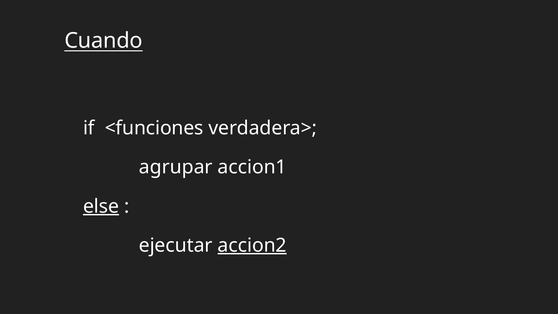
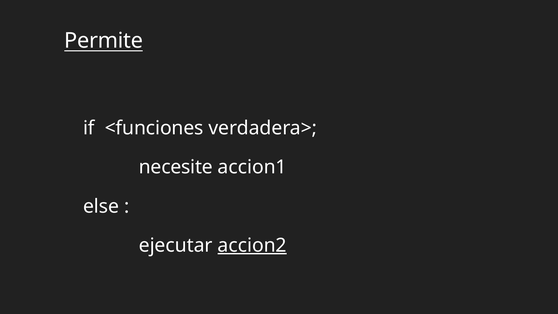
Cuando: Cuando -> Permite (104, 41)
agrupar: agrupar -> necesite (176, 167)
else underline: present -> none (101, 206)
